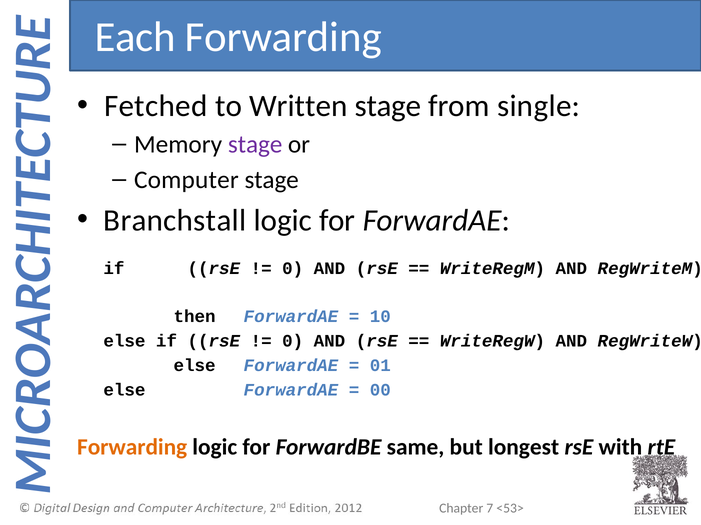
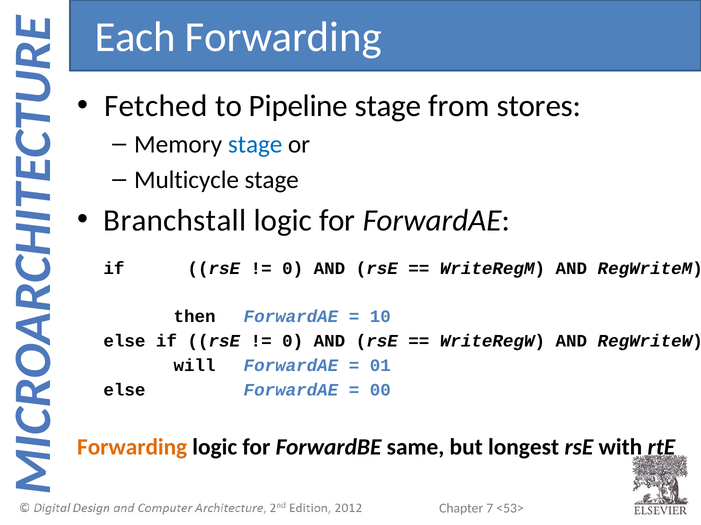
Written: Written -> Pipeline (298, 106)
single: single -> stores (539, 106)
stage colour: purple -> blue (255, 145)
Computer: Computer -> Multicycle (187, 180)
else: else -> will (195, 366)
